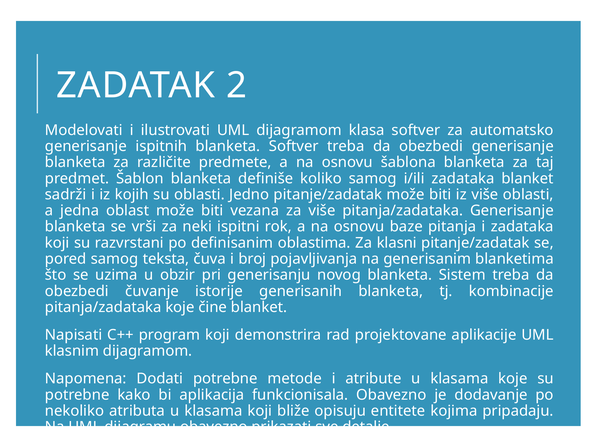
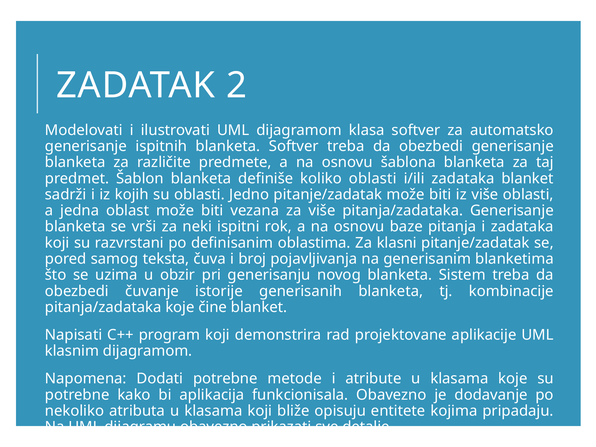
koliko samog: samog -> oblasti (373, 178)
